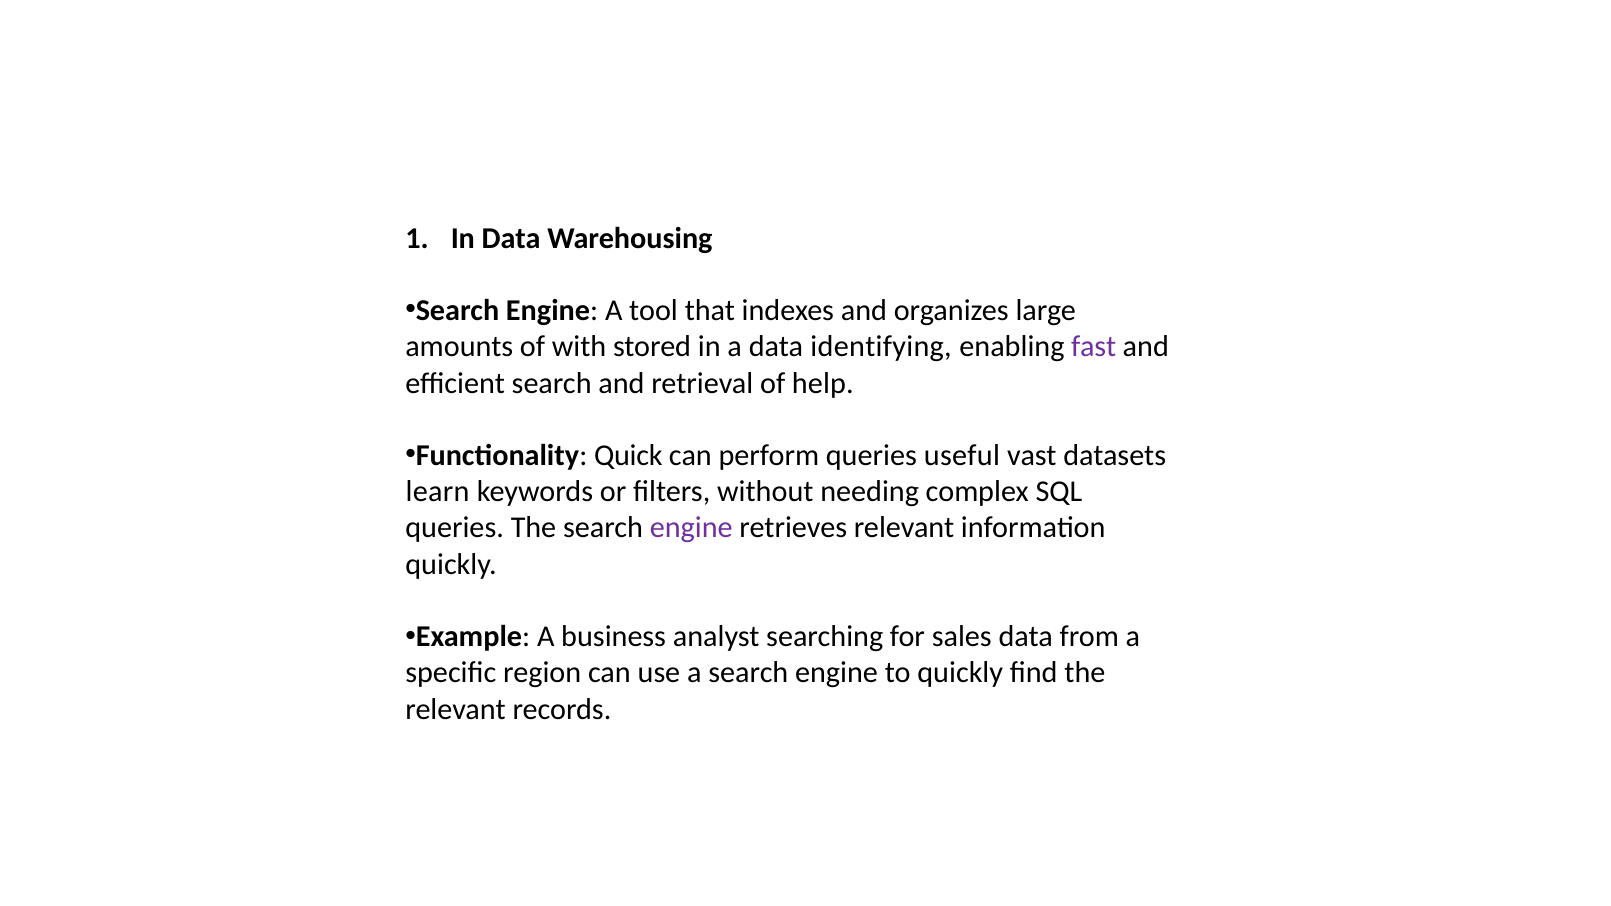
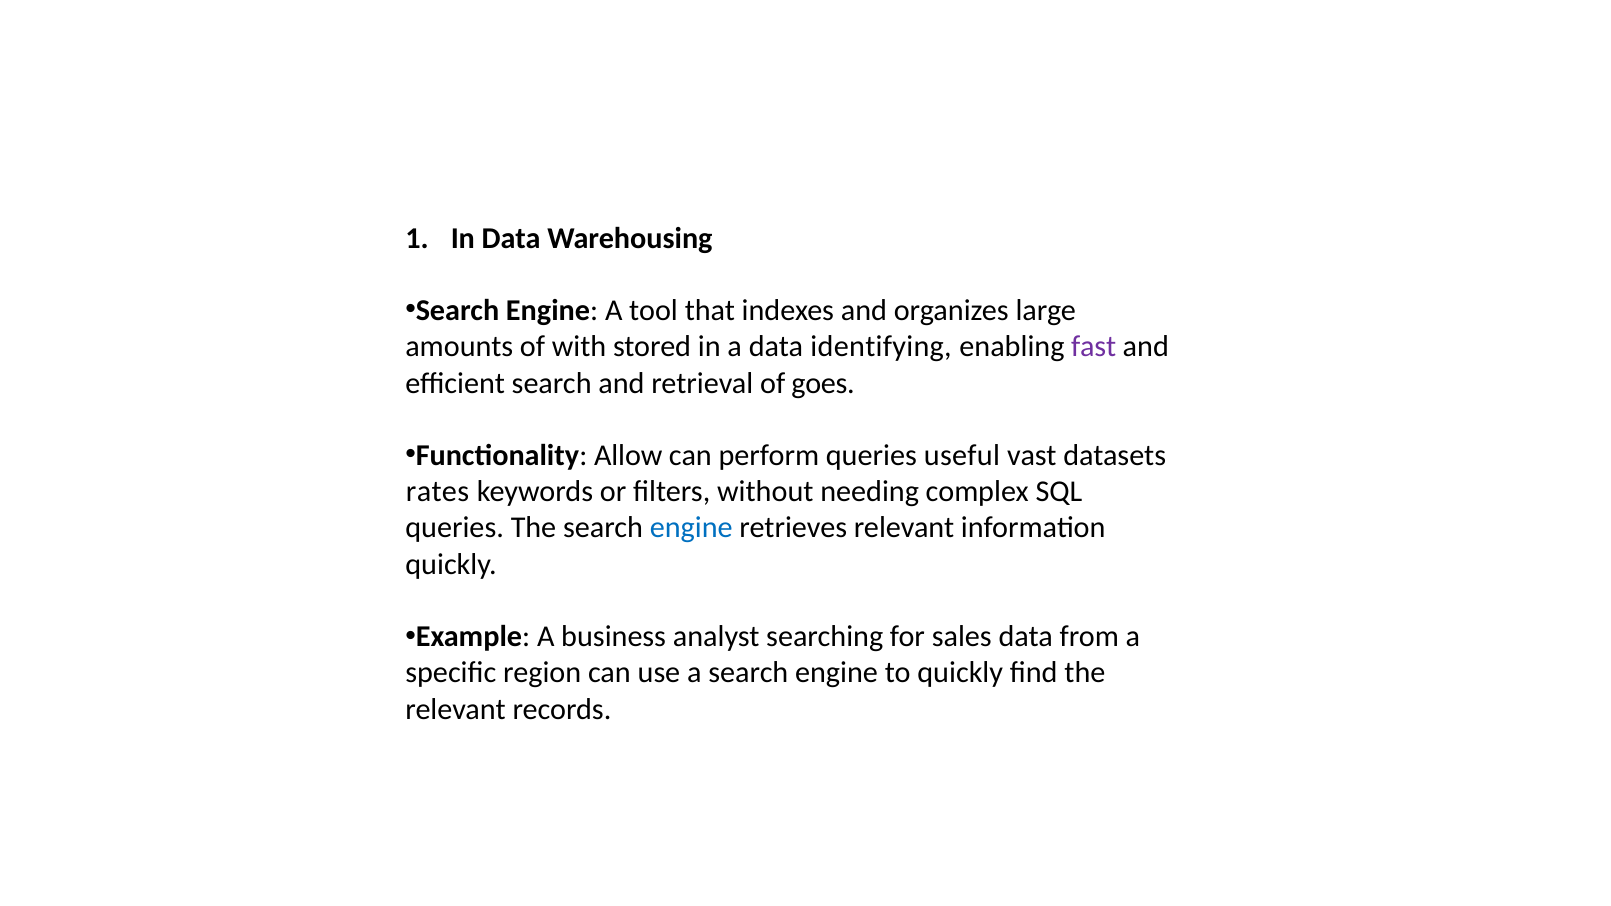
help: help -> goes (823, 383)
Quick: Quick -> Allow (628, 456)
learn: learn -> rates (438, 492)
engine colour: purple -> blue (691, 528)
